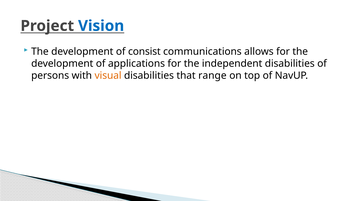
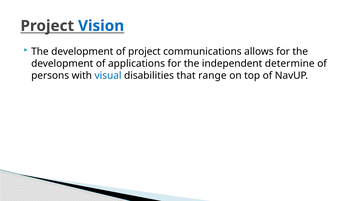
of consist: consist -> project (144, 51)
independent disabilities: disabilities -> determine (290, 63)
visual colour: orange -> blue (108, 76)
